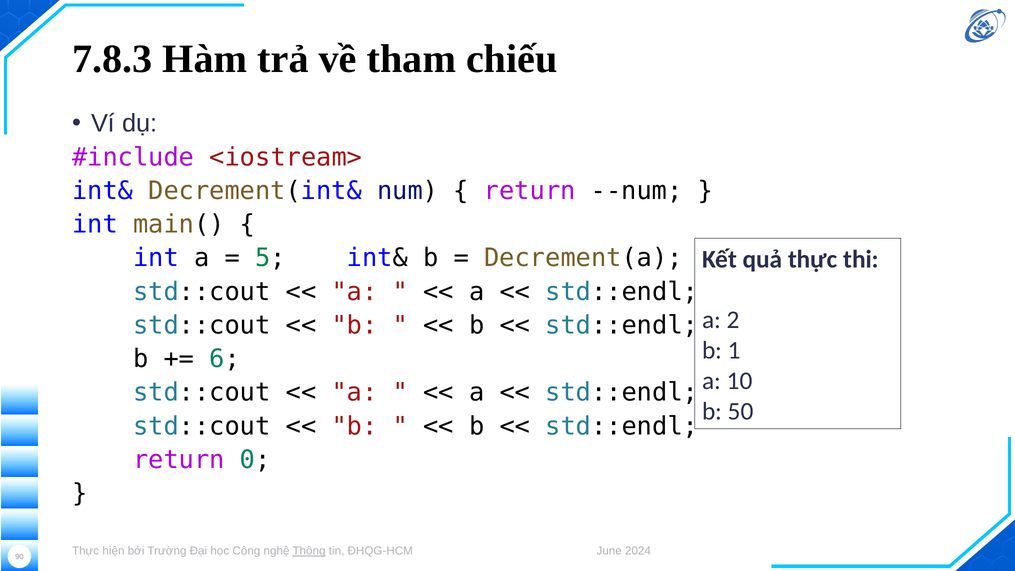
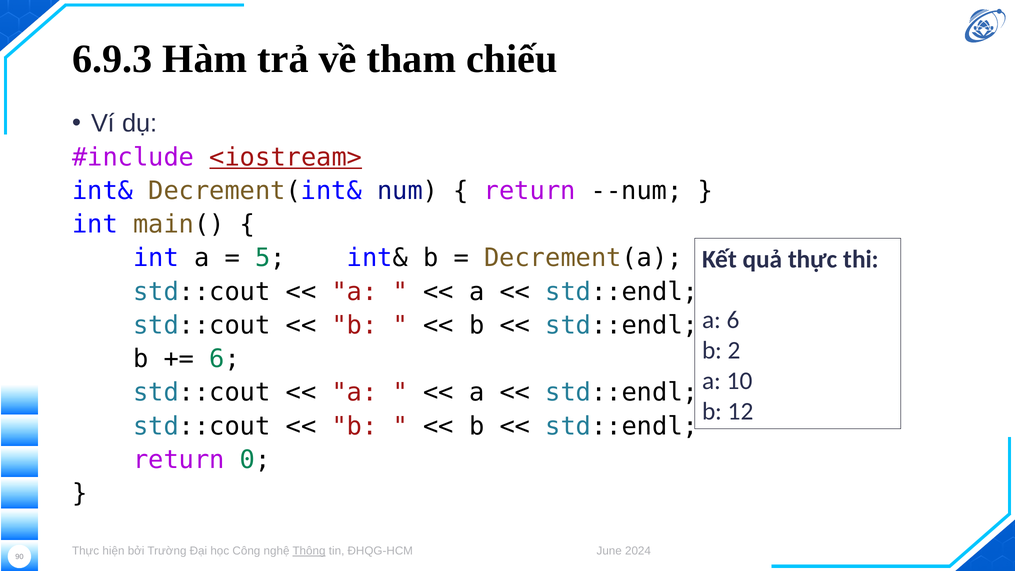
7.8.3: 7.8.3 -> 6.9.3 (112, 59)
<iostream> underline: none -> present (286, 157)
a 2: 2 -> 6 (733, 320)
1: 1 -> 2 (734, 350)
50: 50 -> 12 (741, 411)
